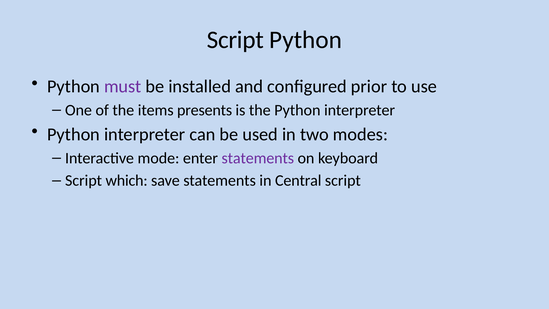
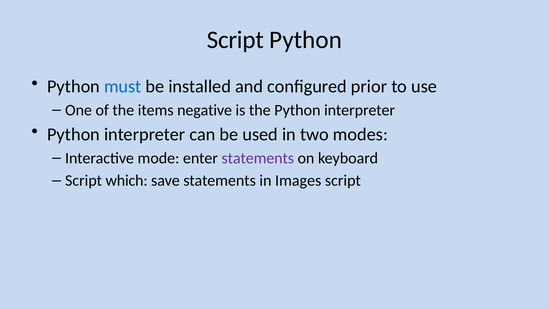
must colour: purple -> blue (123, 86)
presents: presents -> negative (205, 110)
Central: Central -> Images (298, 181)
